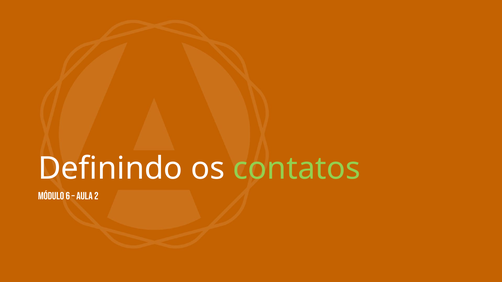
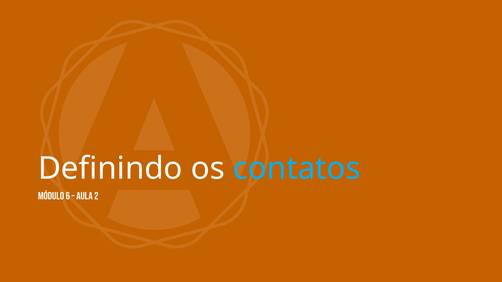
contatos colour: light green -> light blue (297, 169)
